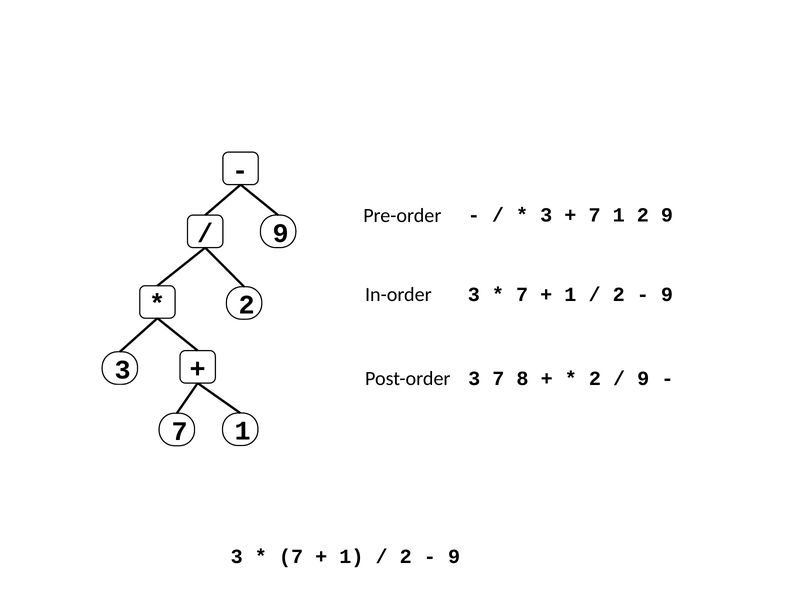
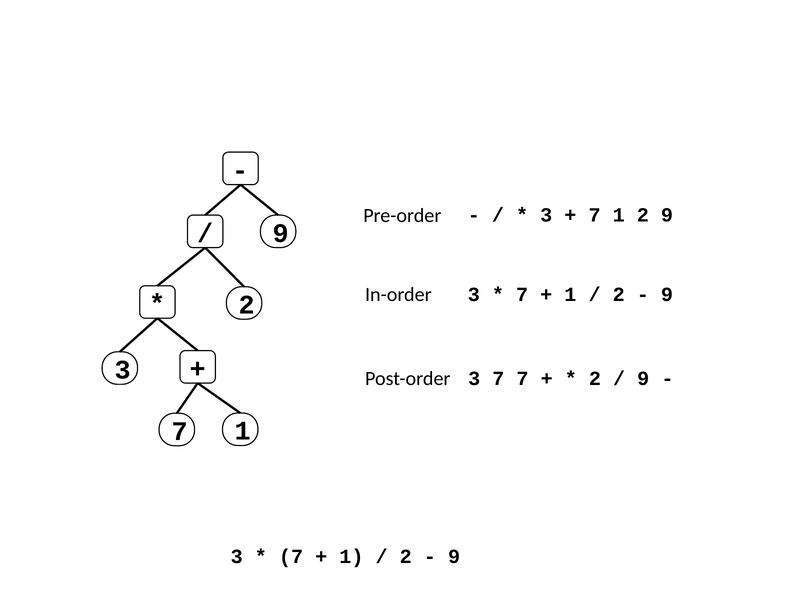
7 8: 8 -> 7 (523, 378)
